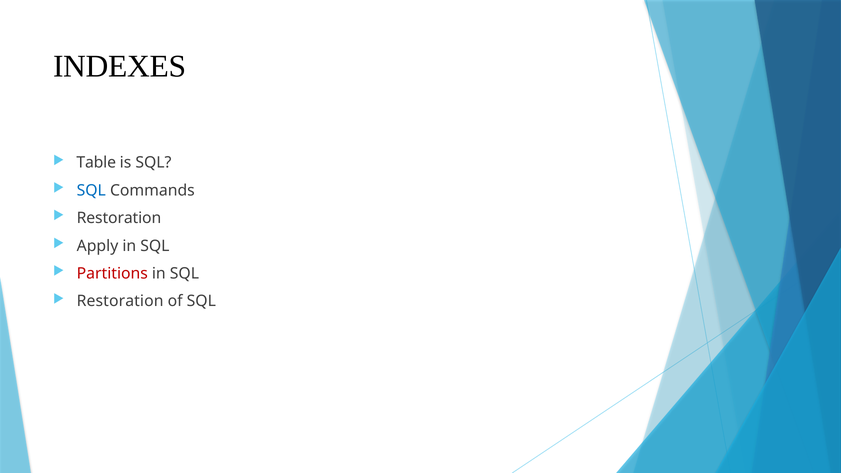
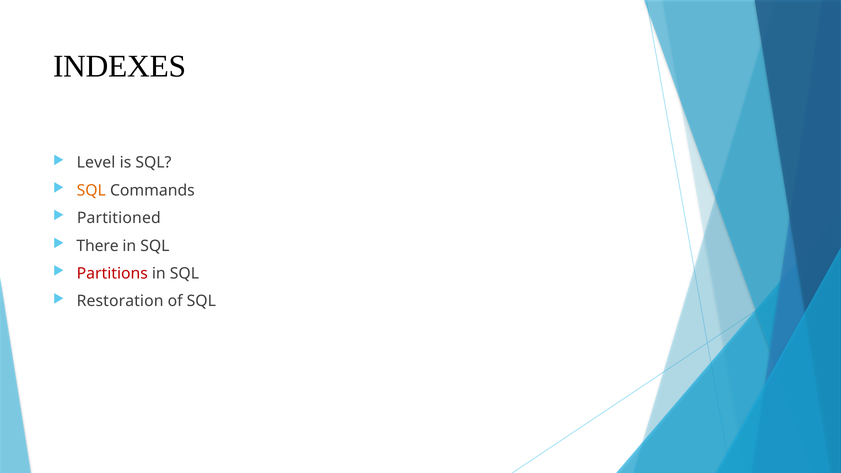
Table: Table -> Level (96, 163)
SQL colour: blue -> orange (91, 190)
Restoration: Restoration -> Partitioned (119, 218)
Apply: Apply -> There (98, 246)
